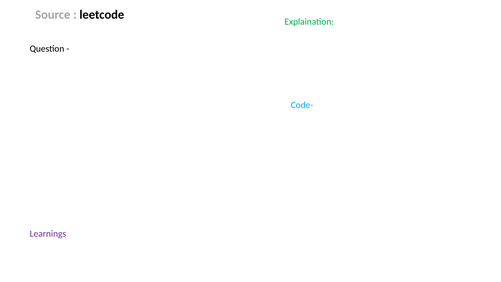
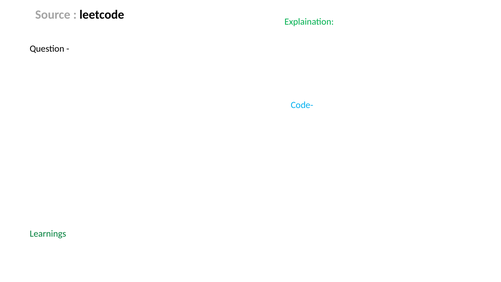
Learnings colour: purple -> green (48, 233)
